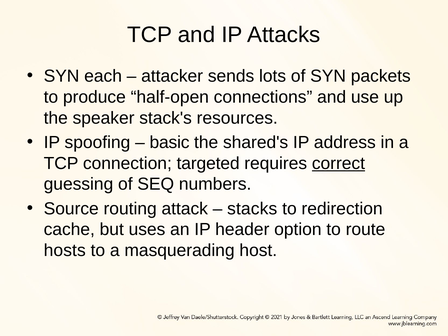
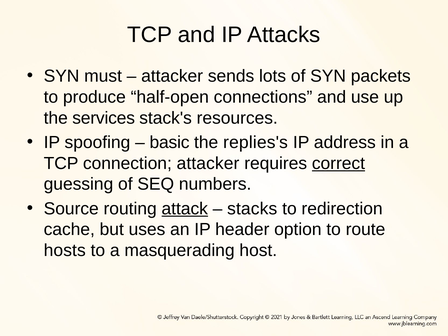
each: each -> must (103, 76)
speaker: speaker -> services (104, 118)
shared's: shared's -> replies's (256, 142)
connection targeted: targeted -> attacker (208, 163)
attack underline: none -> present (185, 209)
